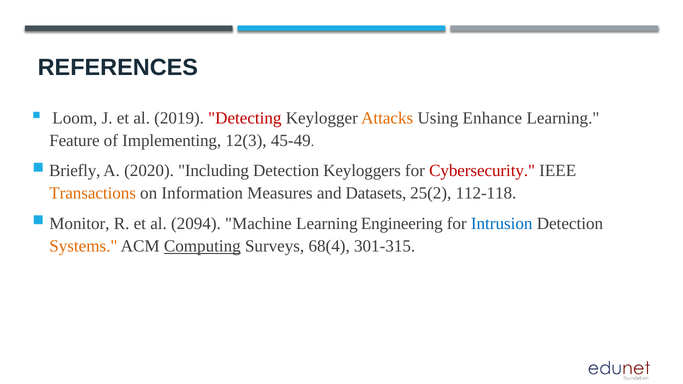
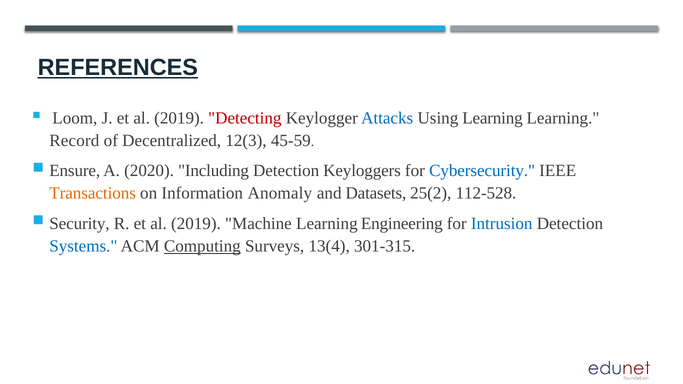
REFERENCES underline: none -> present (118, 68)
Attacks colour: orange -> blue (387, 118)
Using Enhance: Enhance -> Learning (493, 118)
Feature: Feature -> Record (74, 141)
Implementing: Implementing -> Decentralized (172, 141)
45-49: 45-49 -> 45-59 (291, 141)
Briefly: Briefly -> Ensure (75, 171)
Cybersecurity colour: red -> blue (482, 171)
Measures: Measures -> Anomaly (280, 193)
112-118: 112-118 -> 112-528 (486, 193)
Monitor: Monitor -> Security (79, 224)
R et al 2094: 2094 -> 2019 (196, 224)
Systems colour: orange -> blue (83, 246)
68(4: 68(4 -> 13(4 (329, 246)
